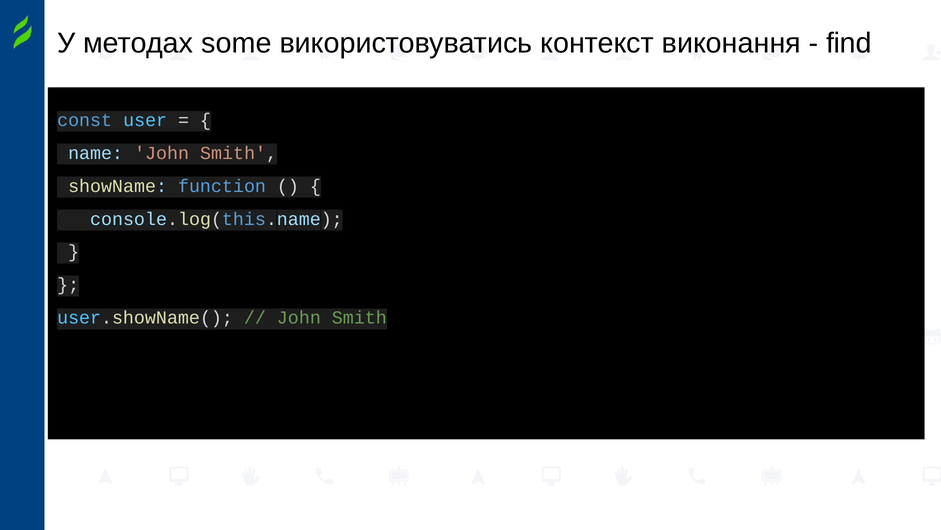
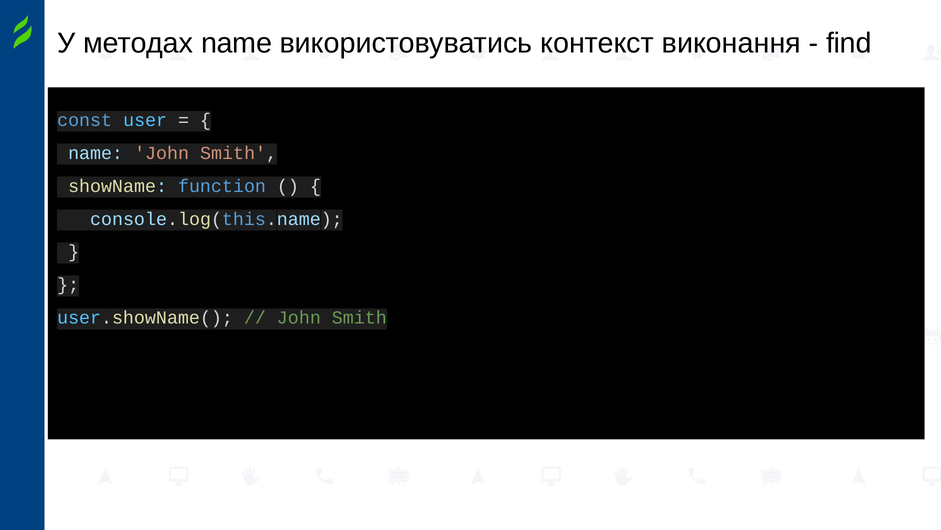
методах some: some -> name (237, 43)
